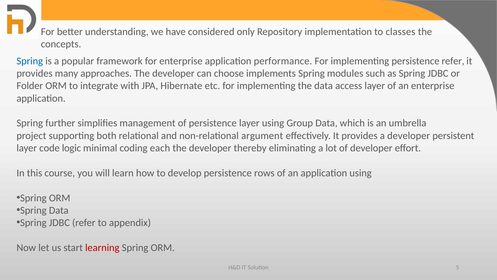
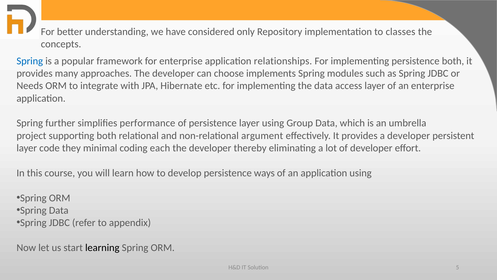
performance: performance -> relationships (283, 61)
persistence refer: refer -> both (453, 61)
Folder: Folder -> Needs (30, 86)
management: management -> performance (147, 123)
logic: logic -> they (71, 148)
rows: rows -> ways (264, 173)
learning colour: red -> black (102, 247)
